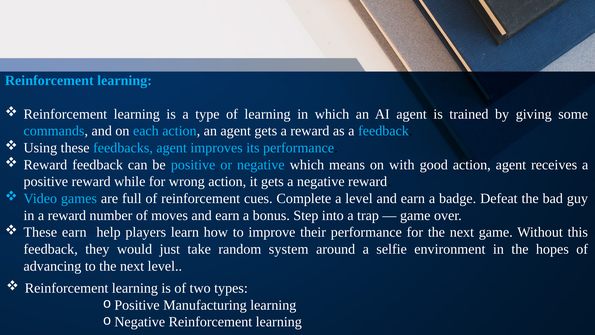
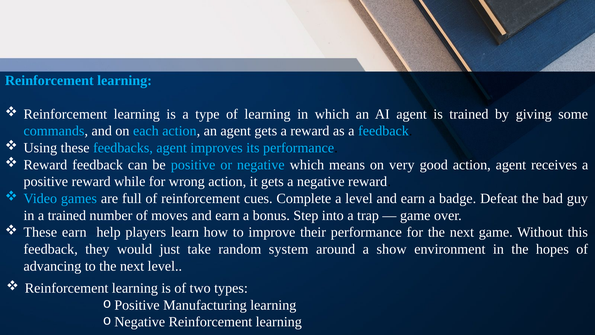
with: with -> very (402, 165)
in a reward: reward -> trained (67, 215)
selfie: selfie -> show (392, 249)
